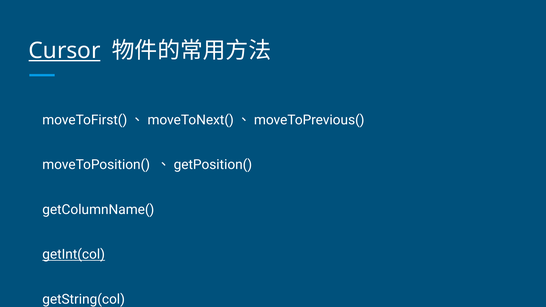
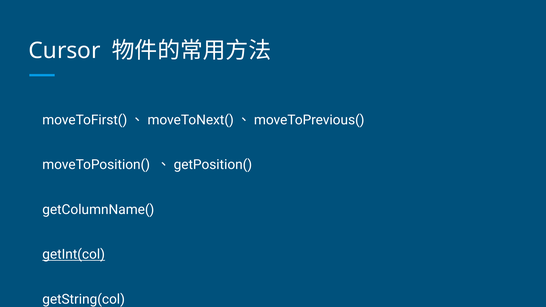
Cursor underline: present -> none (65, 51)
